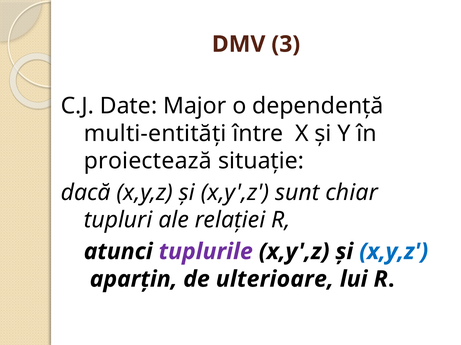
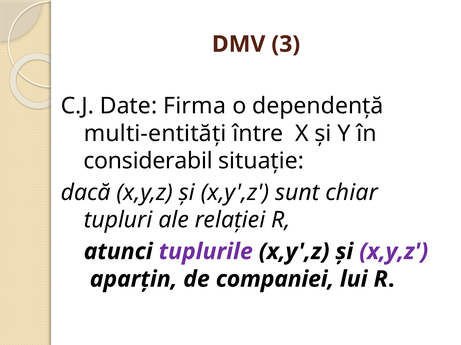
Major: Major -> Firma (195, 106)
proiectează: proiectează -> considerabil (148, 161)
x,y,z colour: blue -> purple (394, 252)
ulterioare: ulterioare -> companiei (275, 280)
